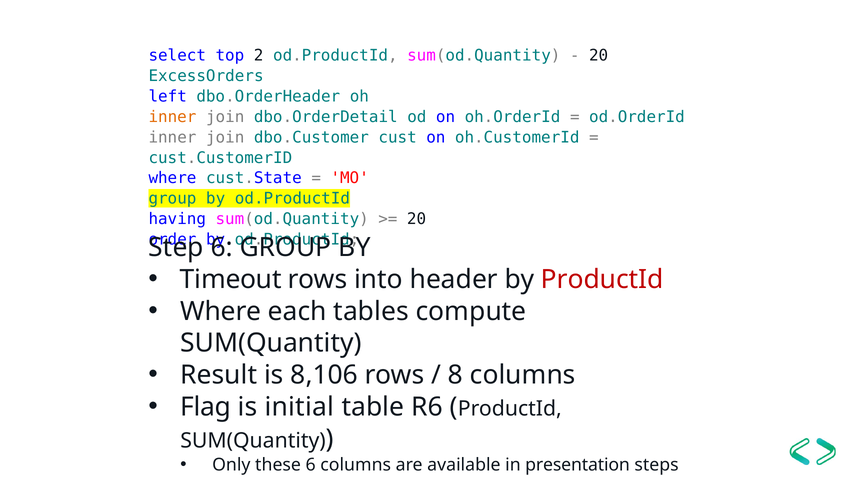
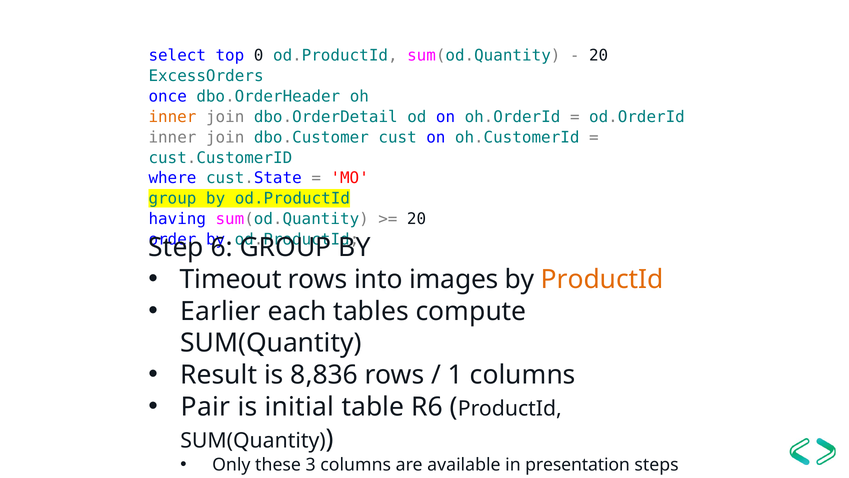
2: 2 -> 0 (259, 56)
left: left -> once (168, 96)
header: header -> images (454, 279)
ProductId colour: red -> orange (602, 279)
Where: Where -> Earlier (221, 311)
8,106: 8,106 -> 8,836 (324, 375)
8: 8 -> 1 (455, 375)
Flag: Flag -> Pair (205, 407)
these 6: 6 -> 3 (311, 464)
